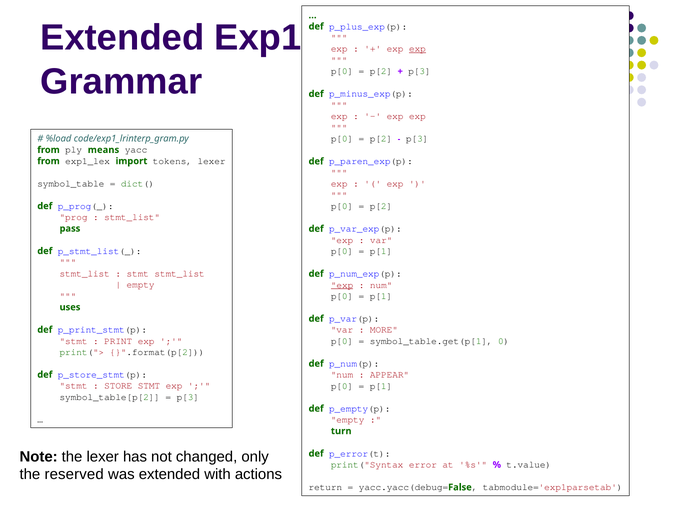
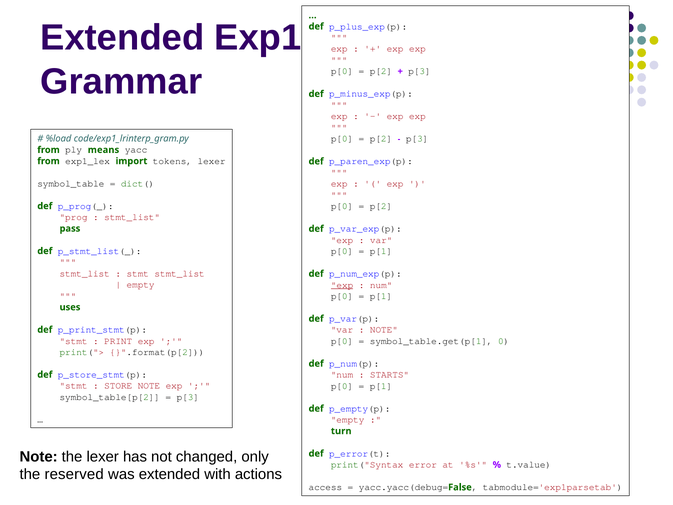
exp underline: present -> none (417, 49)
MORE: MORE -> NOTE (384, 330)
APPEAR: APPEAR -> STARTS (389, 375)
STORE STMT: STMT -> NOTE (149, 386)
return: return -> access (325, 487)
